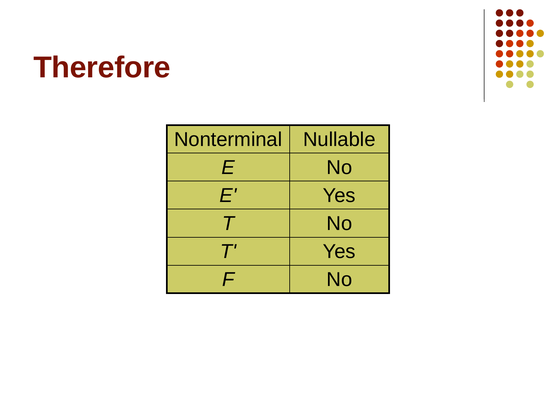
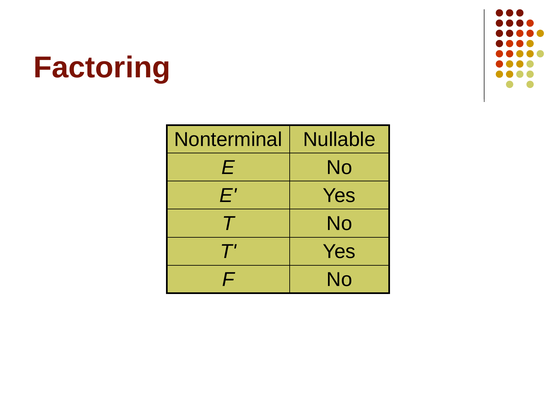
Therefore: Therefore -> Factoring (102, 67)
